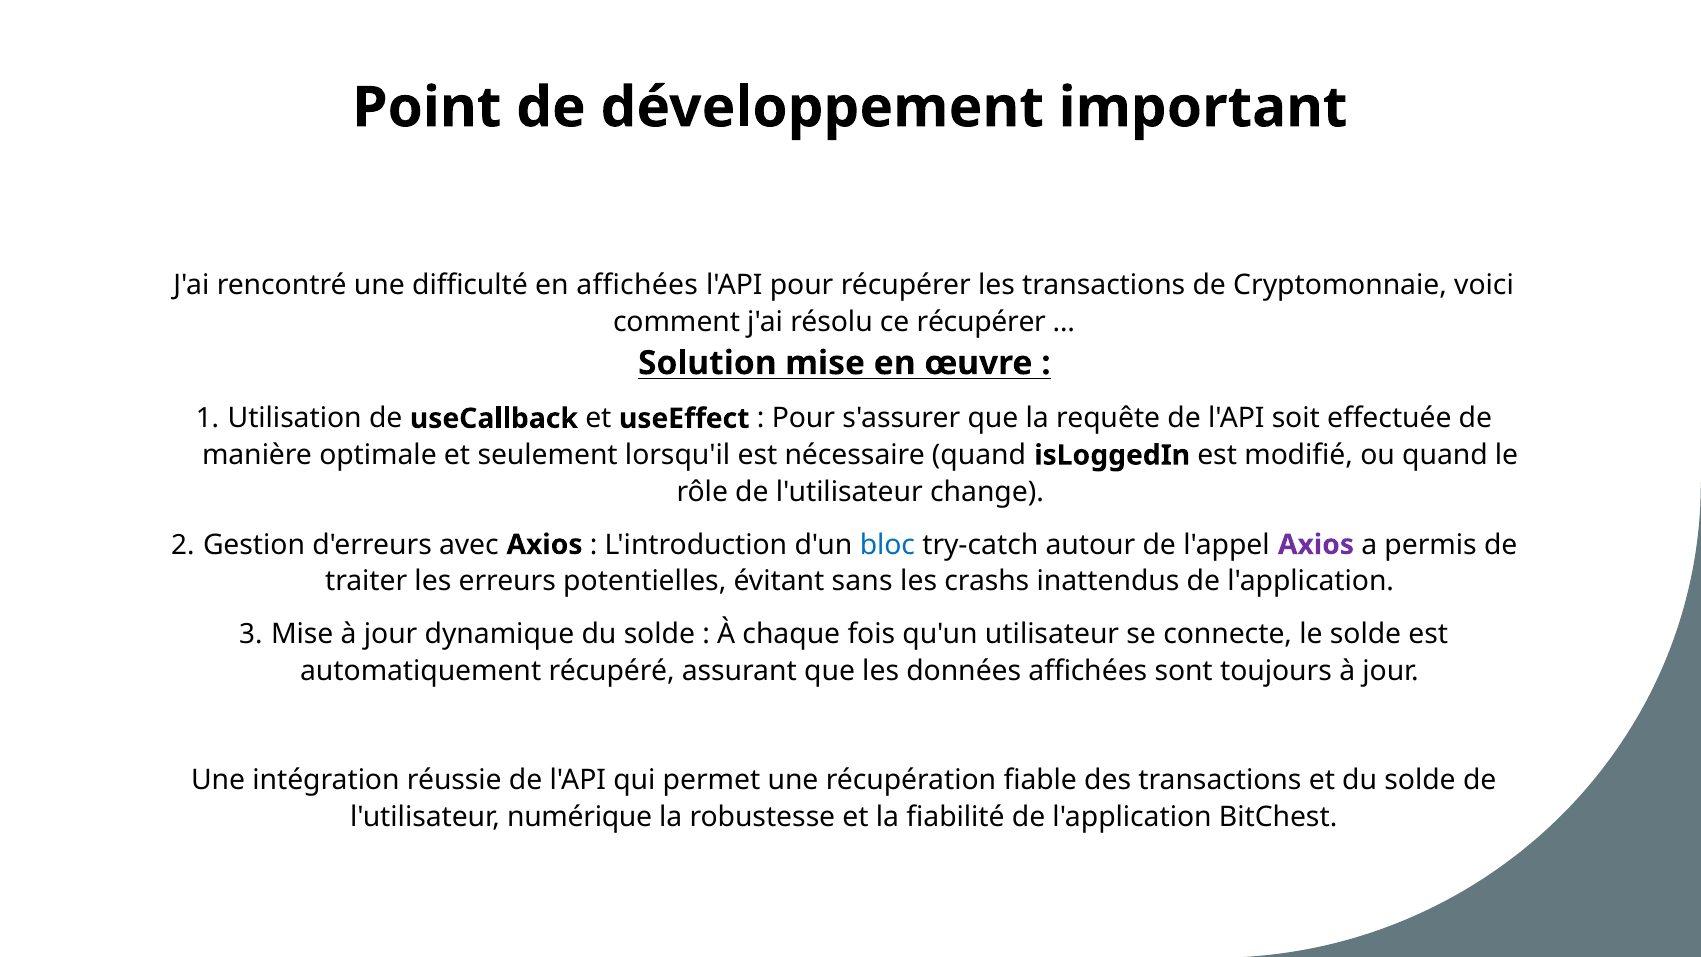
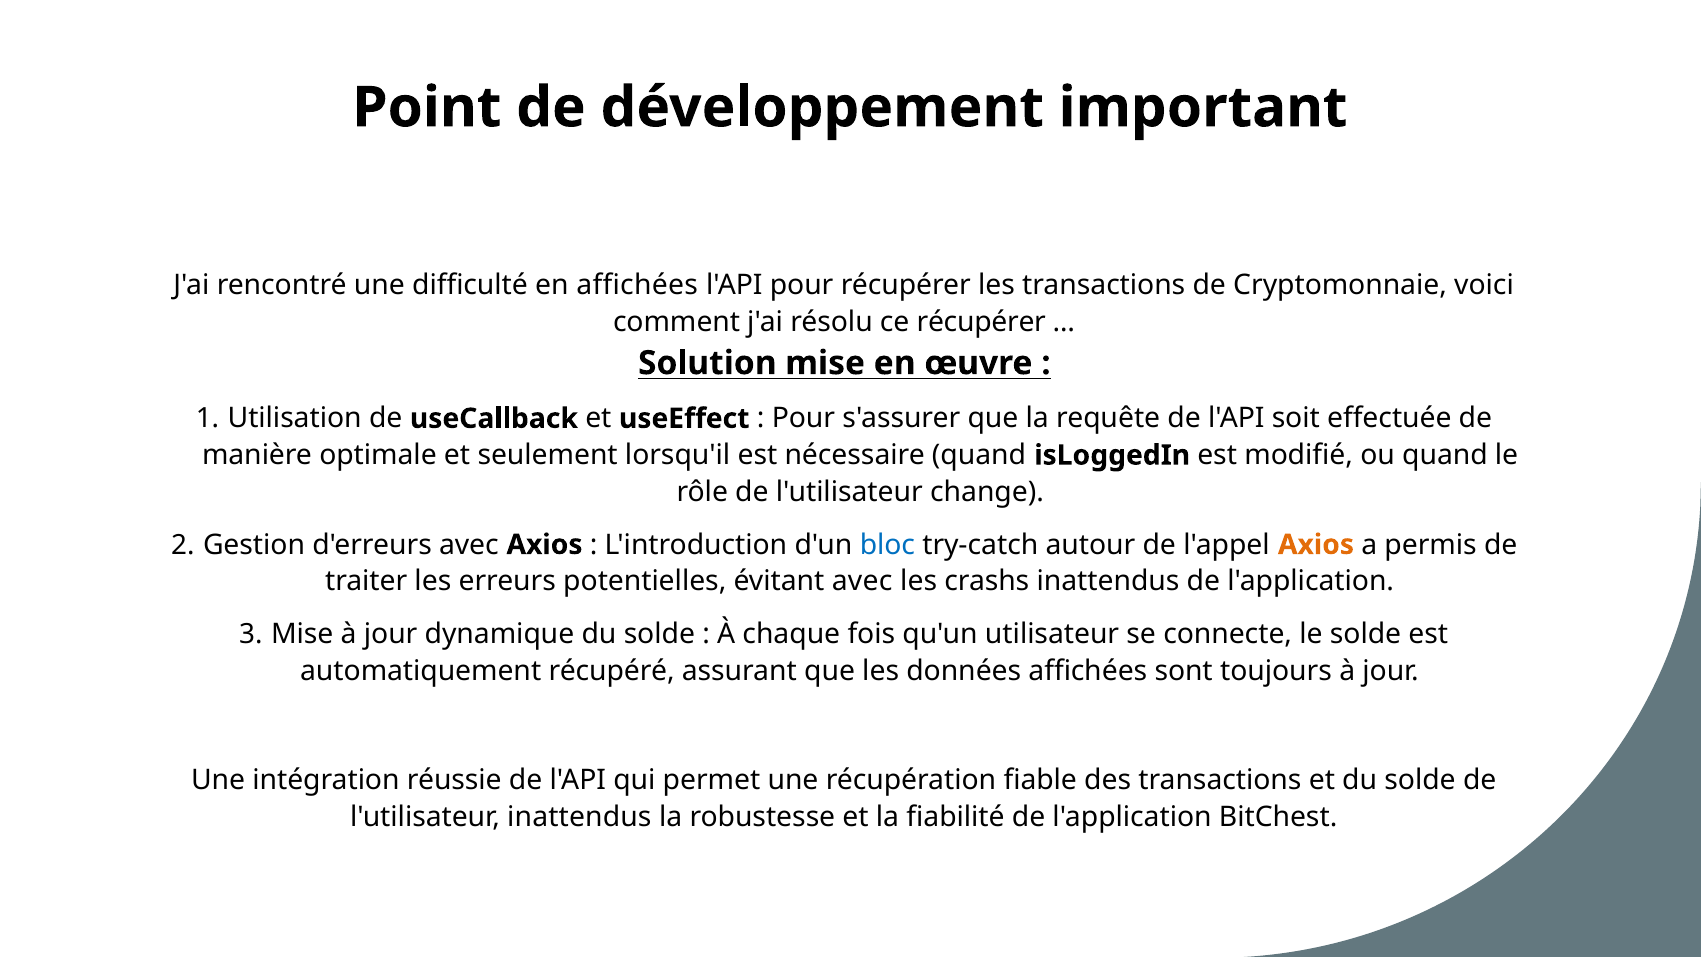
Axios colour: purple -> orange (1316, 545)
évitant sans: sans -> avec (862, 581)
l'utilisateur numérique: numérique -> inattendus (579, 817)
